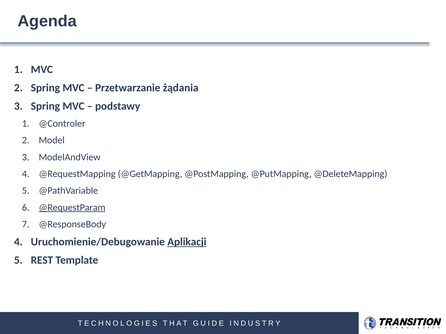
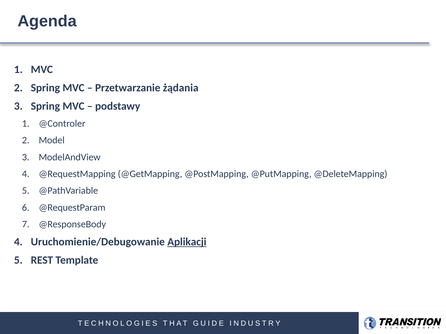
@RequestParam underline: present -> none (72, 208)
